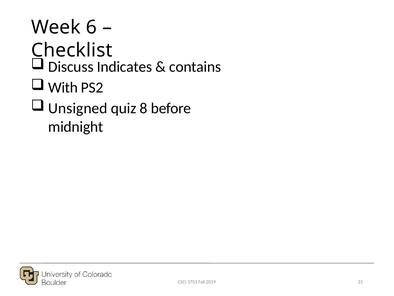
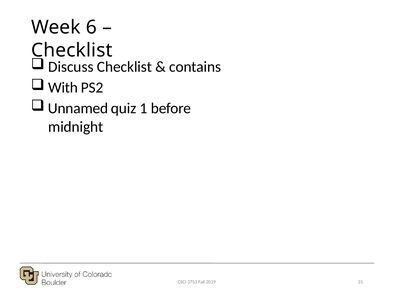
Discuss Indicates: Indicates -> Checklist (124, 67)
Unsigned: Unsigned -> Unnamed (78, 108)
8: 8 -> 1 (144, 108)
